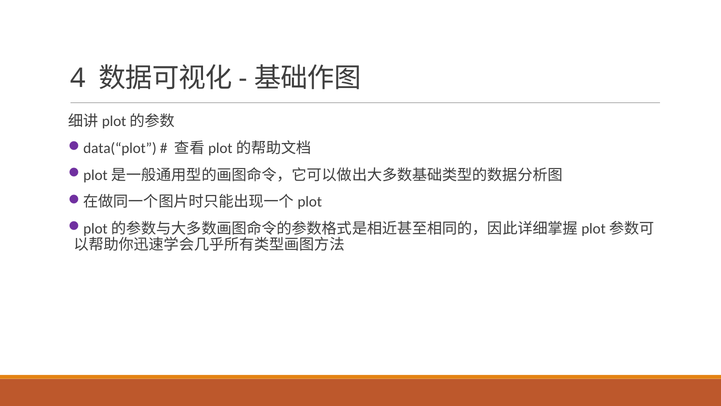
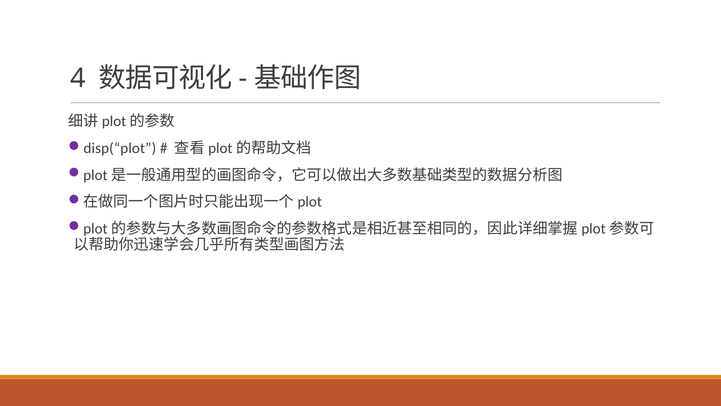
data(“plot: data(“plot -> disp(“plot (120, 148)
